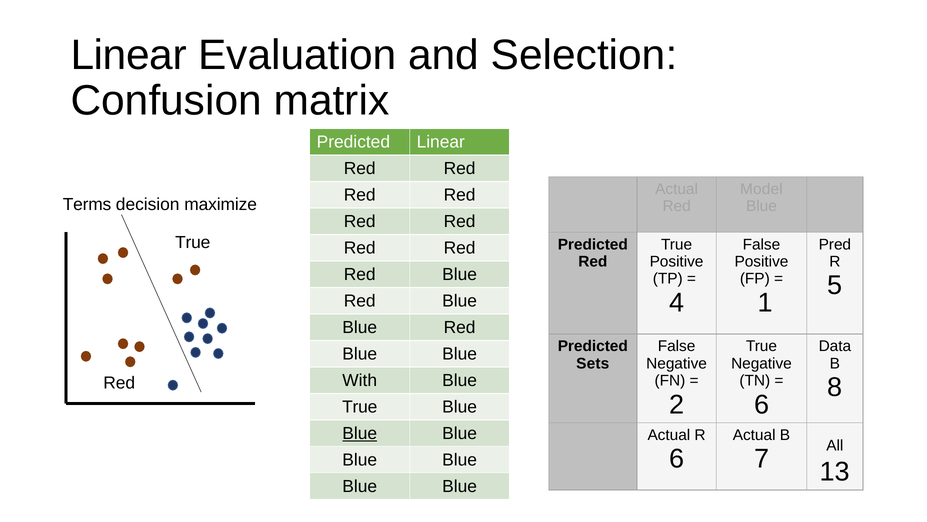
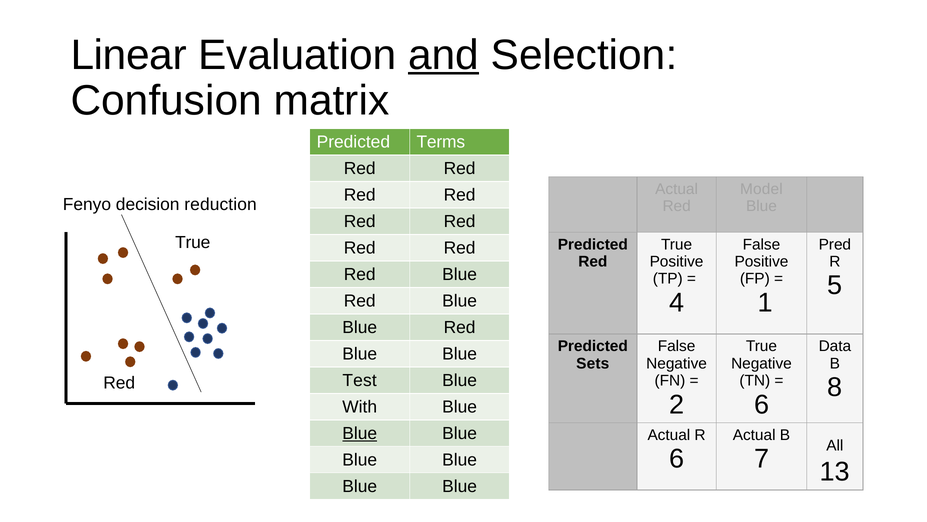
and underline: none -> present (444, 55)
Predicted Linear: Linear -> Terms (441, 142)
Terms: Terms -> Fenyo (87, 204)
maximize: maximize -> reduction (221, 204)
With: With -> Test (360, 380)
True: True -> With (360, 406)
